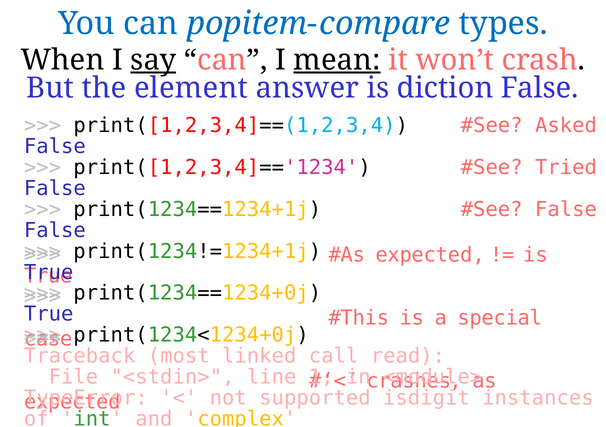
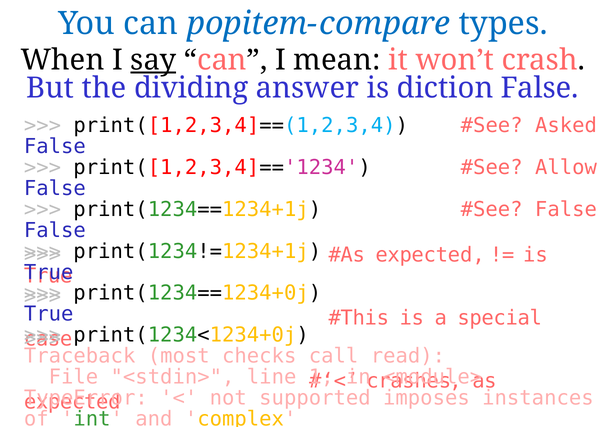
mean underline: present -> none (337, 60)
element: element -> dividing (191, 88)
Tried: Tried -> Allow (566, 168)
linked: linked -> checks (259, 356)
isdigit: isdigit -> imposes (426, 398)
